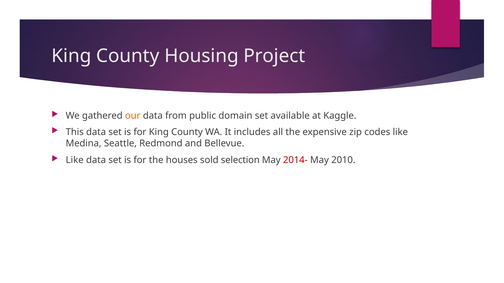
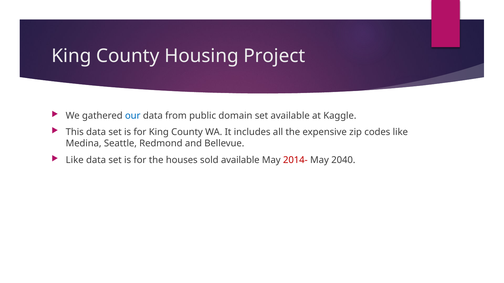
our colour: orange -> blue (133, 116)
sold selection: selection -> available (240, 160)
2010: 2010 -> 2040 (343, 160)
